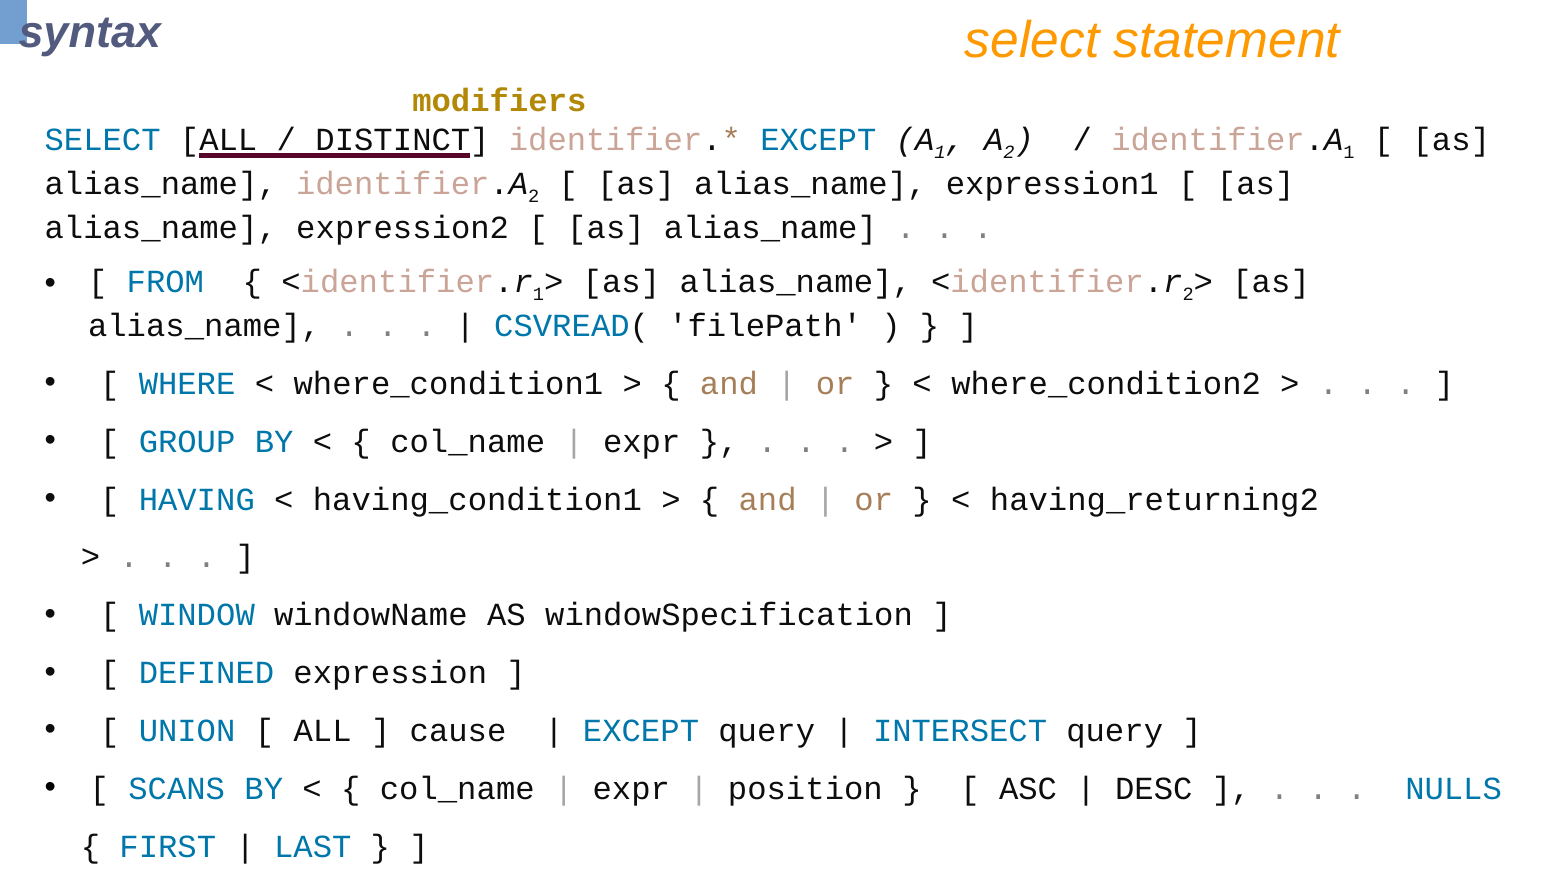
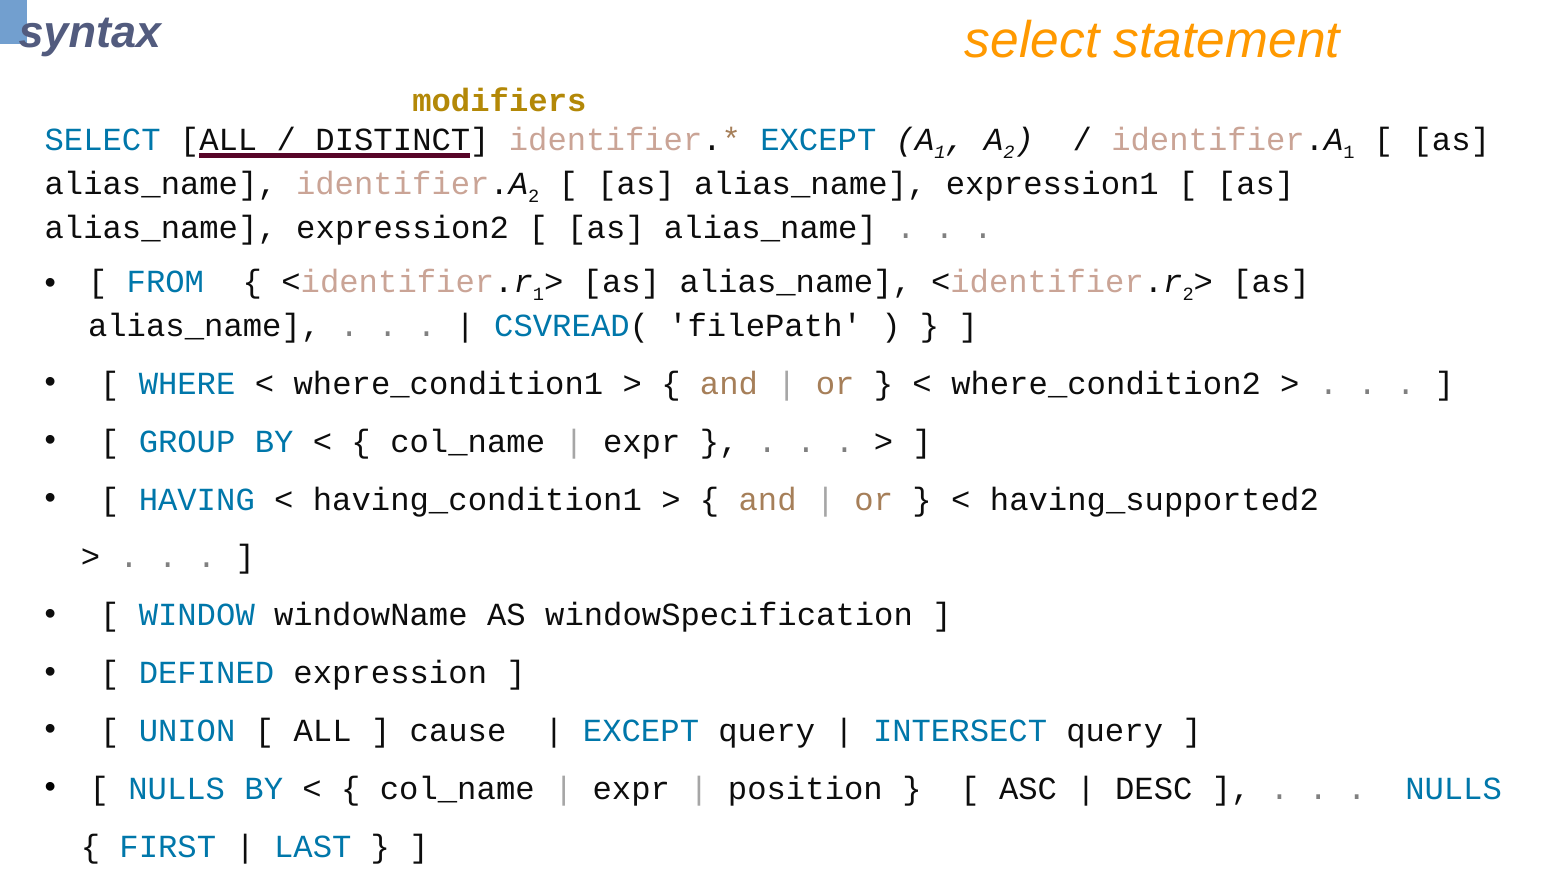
having_returning2: having_returning2 -> having_supported2 (1154, 499)
SCANS: SCANS -> NULLS (177, 789)
